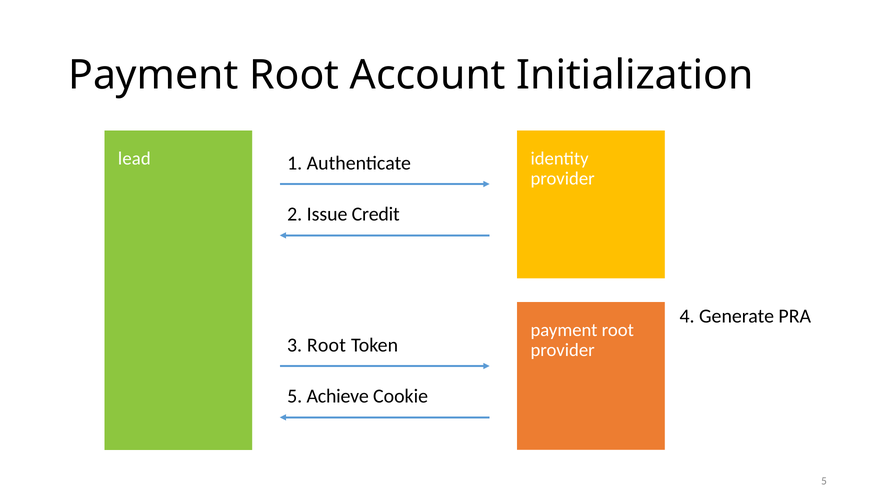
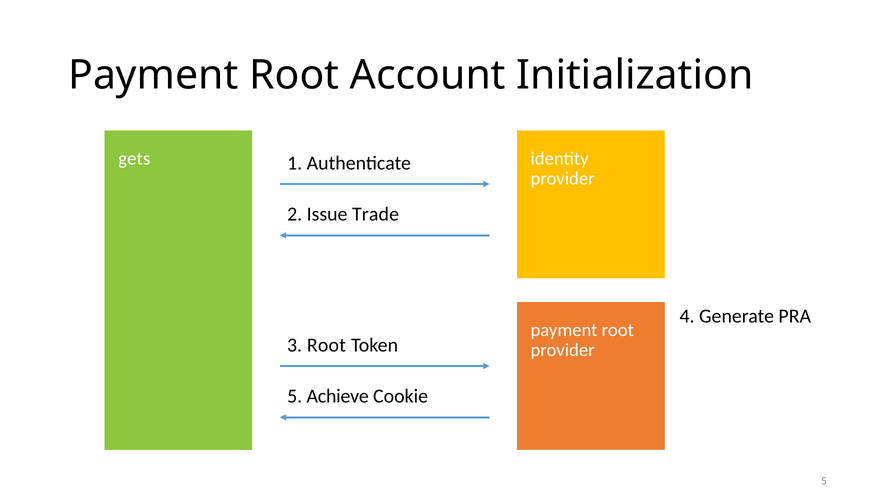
lead: lead -> gets (134, 158)
Credit: Credit -> Trade (376, 214)
